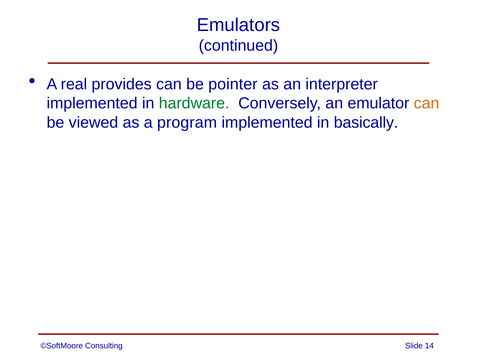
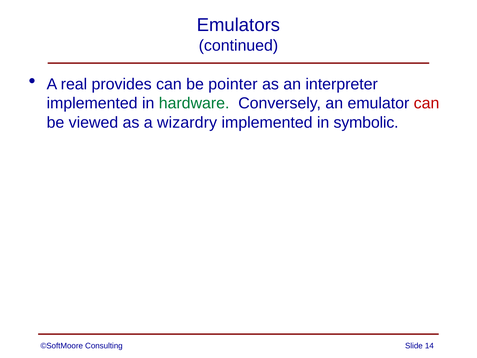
can colour: orange -> red (427, 103)
program: program -> wizardry (187, 122)
basically: basically -> symbolic (366, 122)
